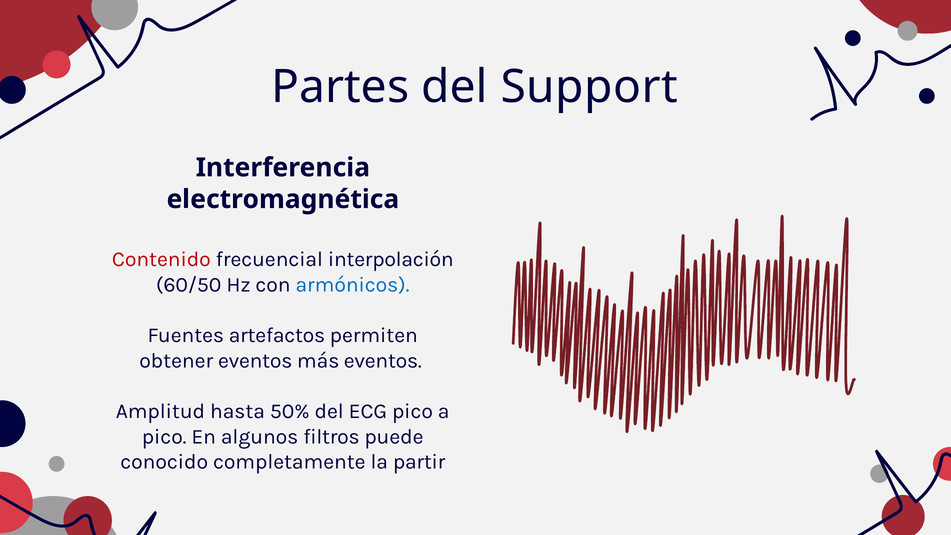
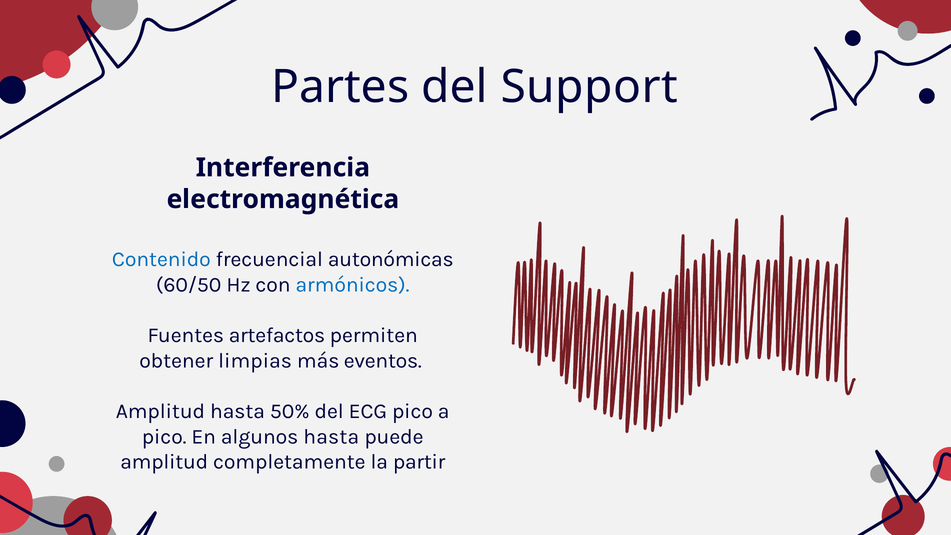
Contenido colour: red -> blue (161, 259)
interpolación: interpolación -> autonómicas (391, 259)
obtener eventos: eventos -> limpias (255, 361)
algunos filtros: filtros -> hasta (331, 437)
conocido: conocido -> amplitud (164, 462)
